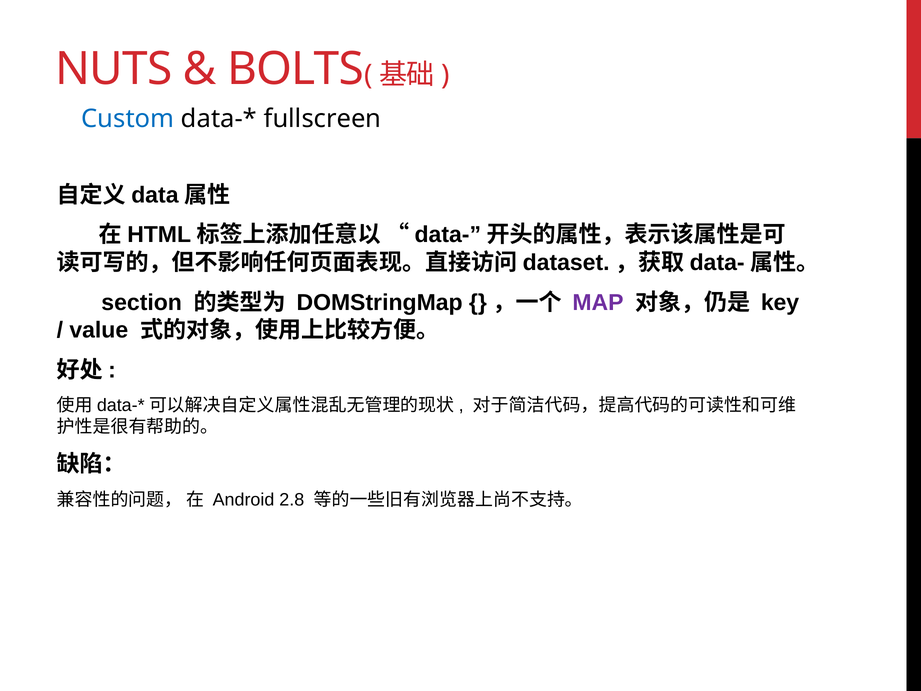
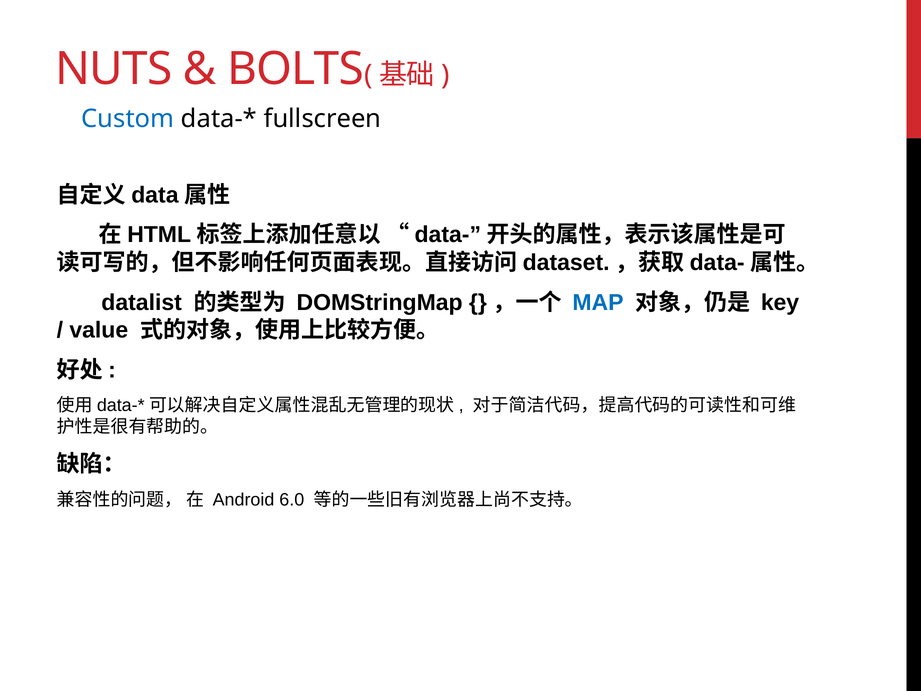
section: section -> datalist (142, 302)
MAP colour: purple -> blue (598, 302)
2.8: 2.8 -> 6.0 (292, 500)
